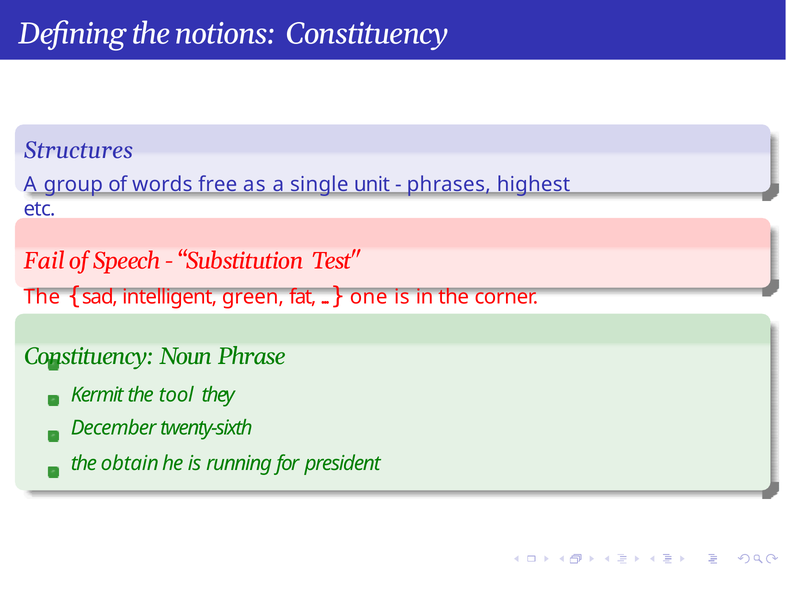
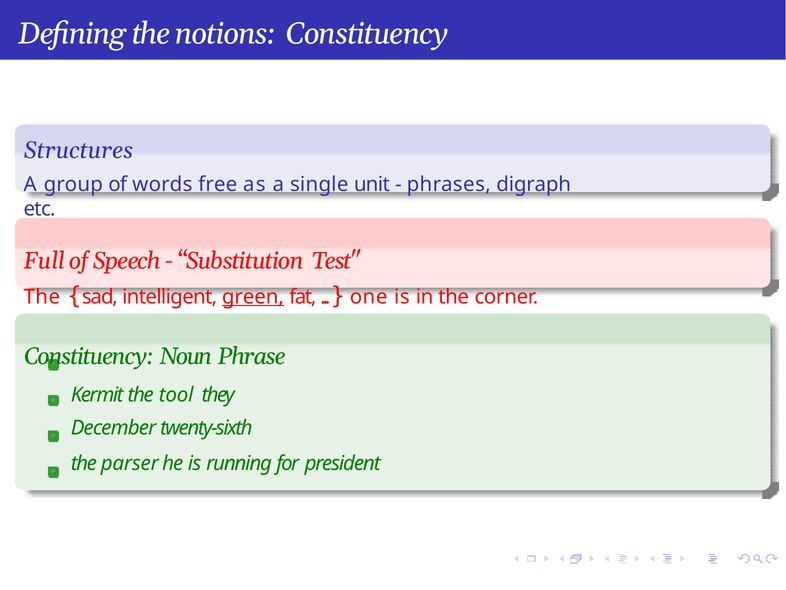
highest: highest -> digraph (534, 184)
Fail: Fail -> Full (44, 261)
green underline: none -> present (253, 297)
obtain: obtain -> parser (130, 464)
